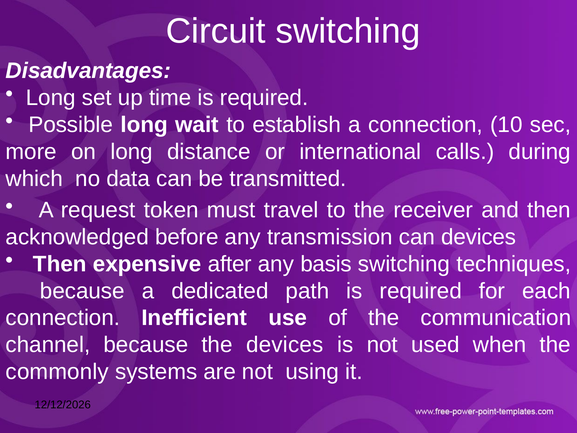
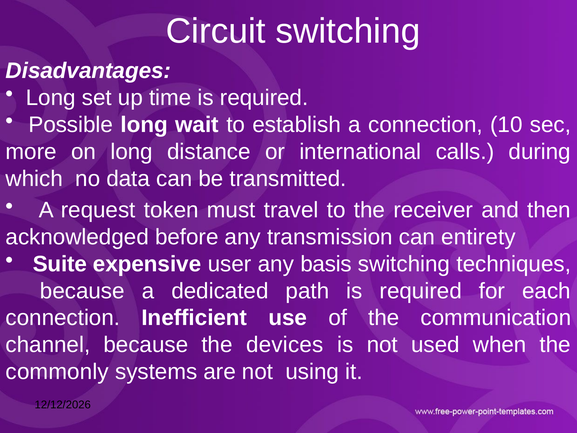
can devices: devices -> entirety (478, 237)
Then: Then -> Suite (60, 264)
after: after -> user (230, 264)
